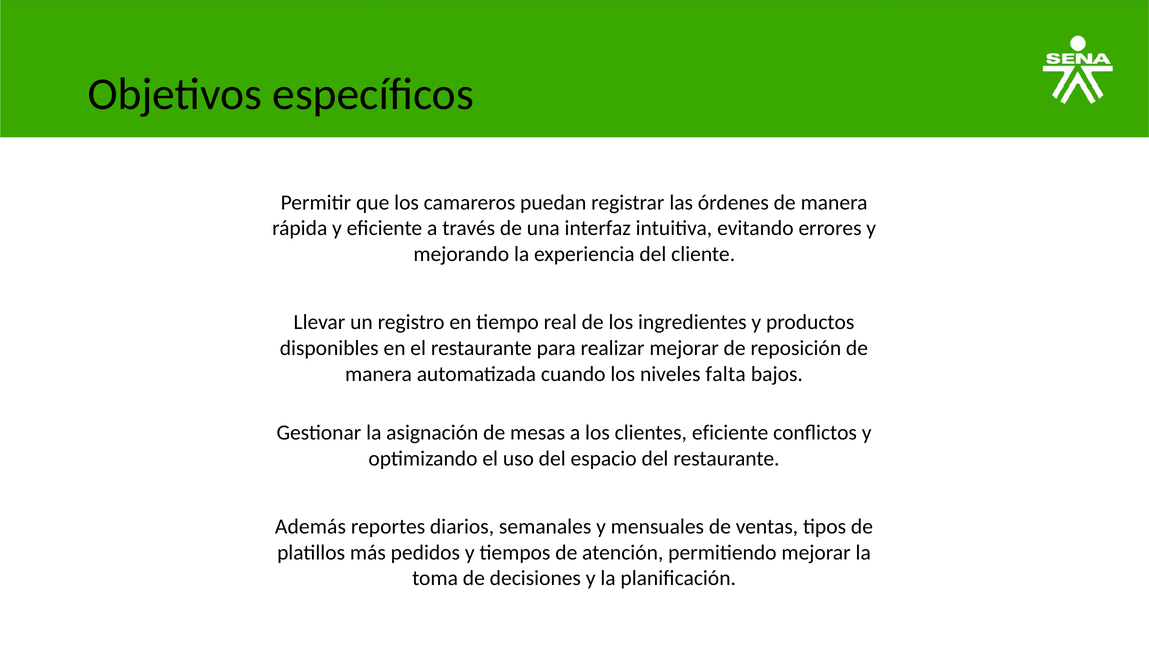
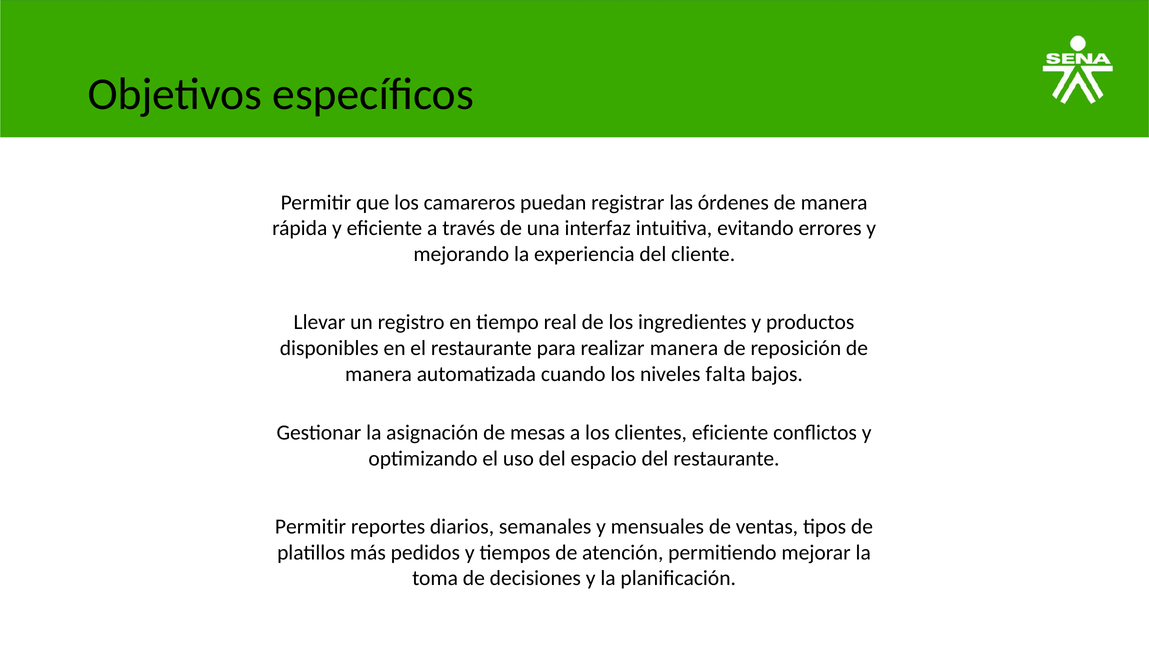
realizar mejorar: mejorar -> manera (684, 348)
Además: Además -> Permitir (311, 527)
